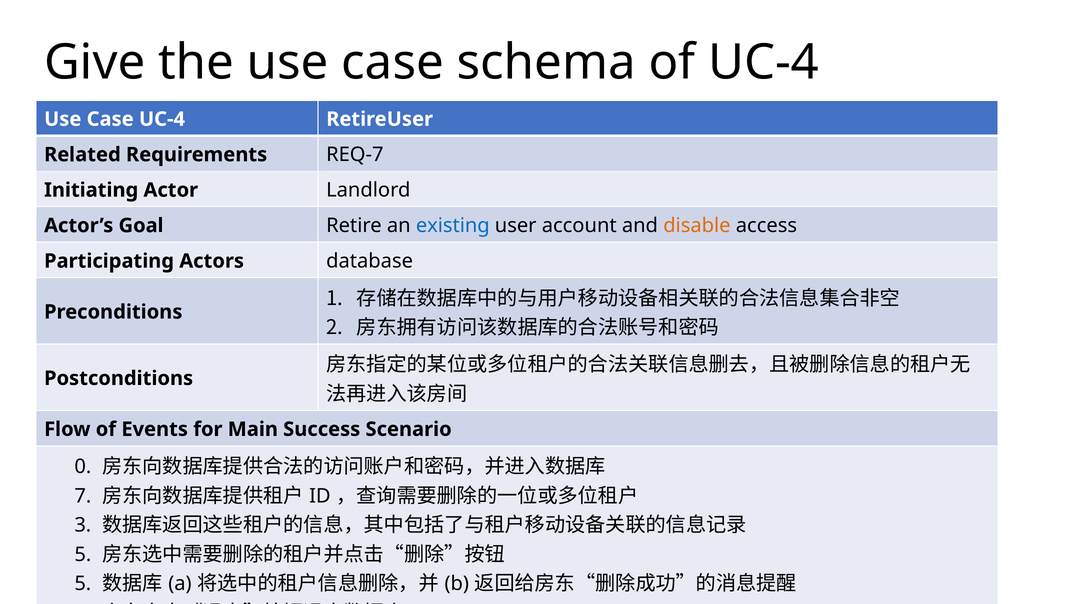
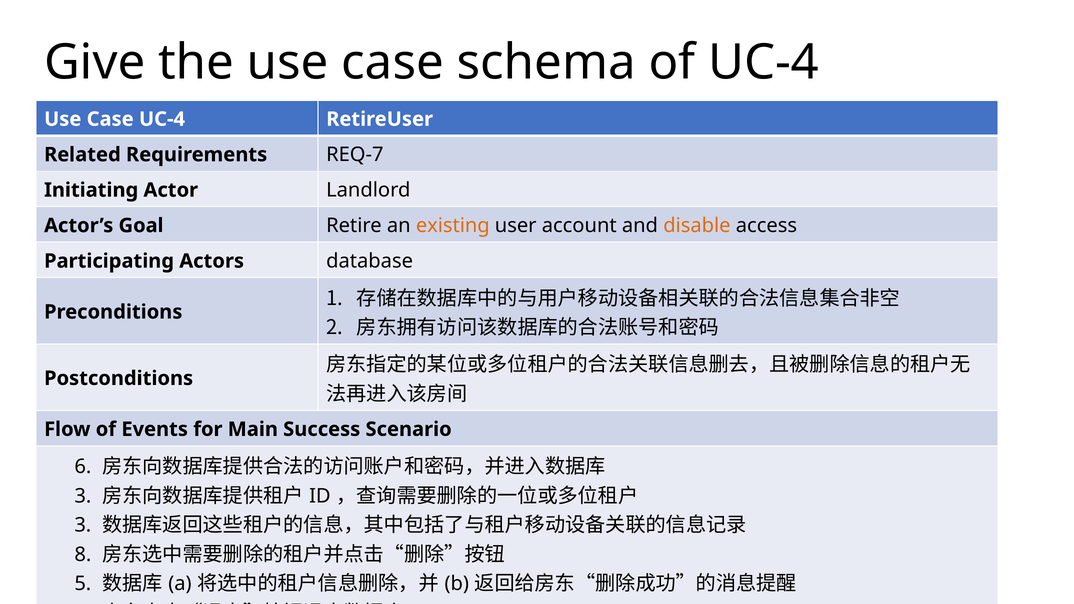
existing colour: blue -> orange (453, 226)
0: 0 -> 6 (83, 467)
7: 7 -> 3 (83, 496)
5: 5 -> 8 (83, 555)
